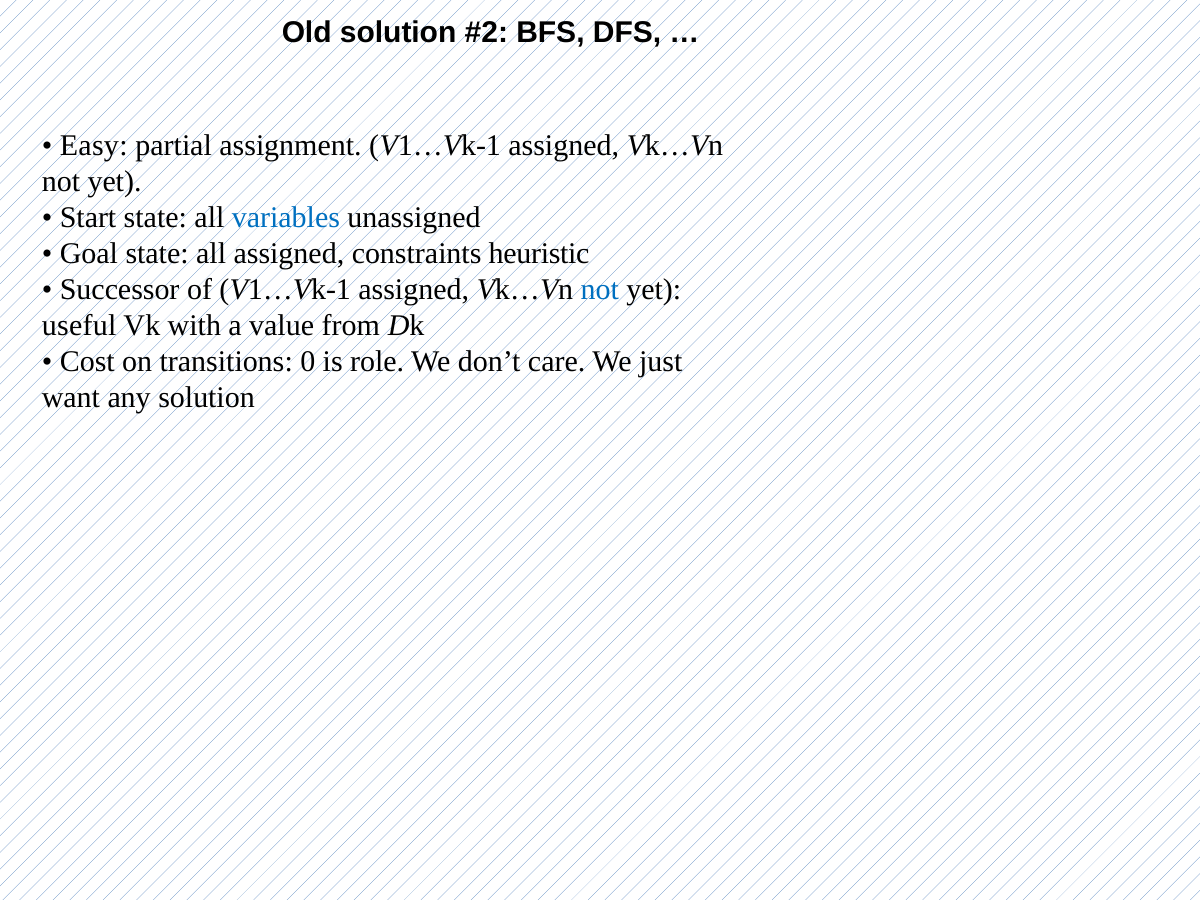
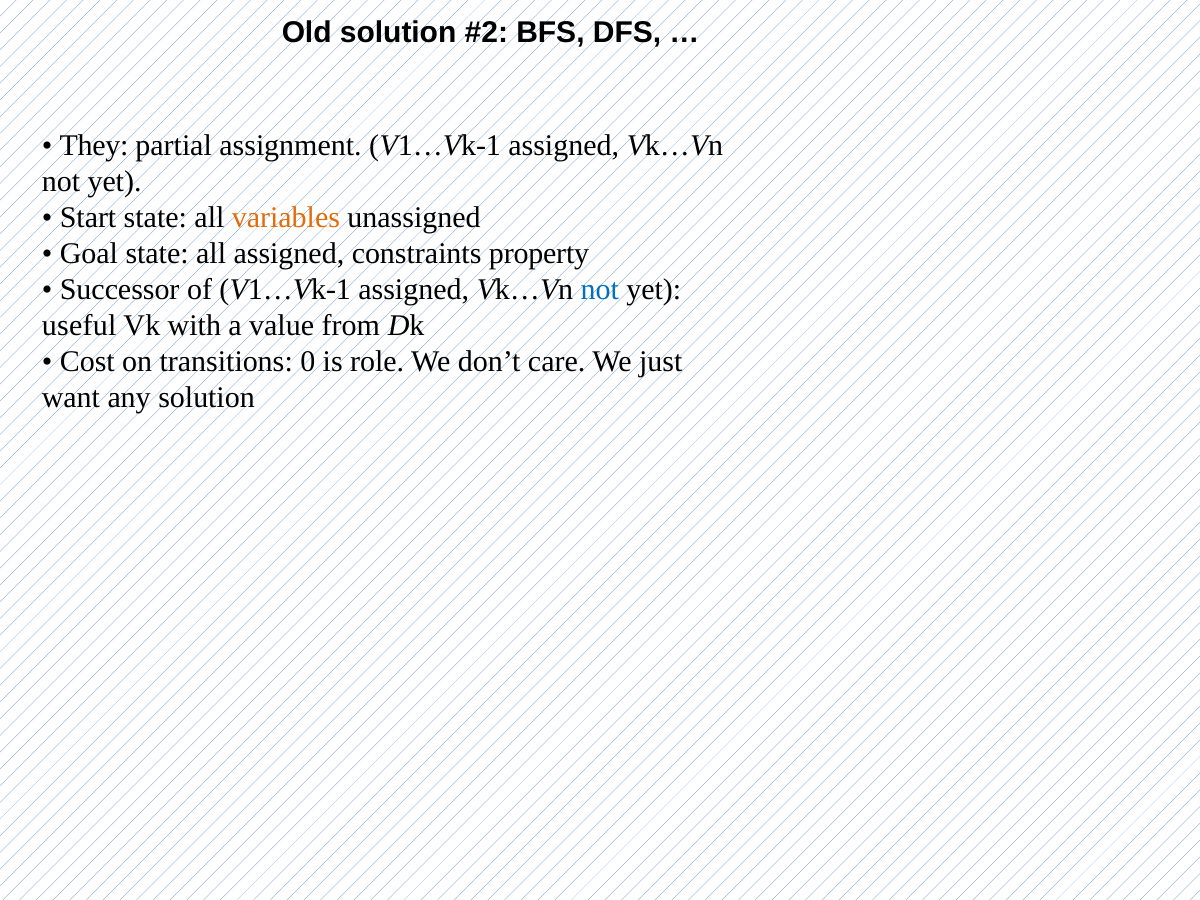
Easy: Easy -> They (94, 146)
variables colour: blue -> orange (286, 218)
heuristic: heuristic -> property (539, 254)
